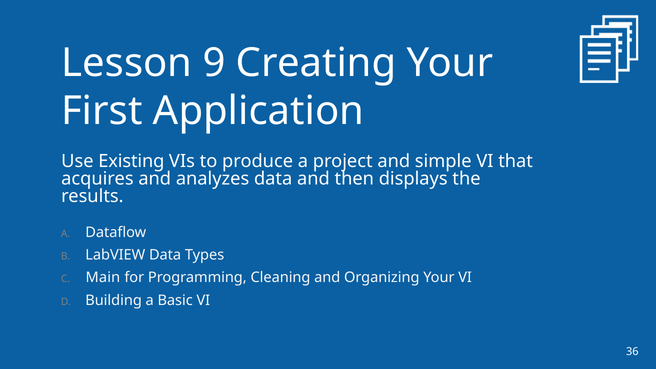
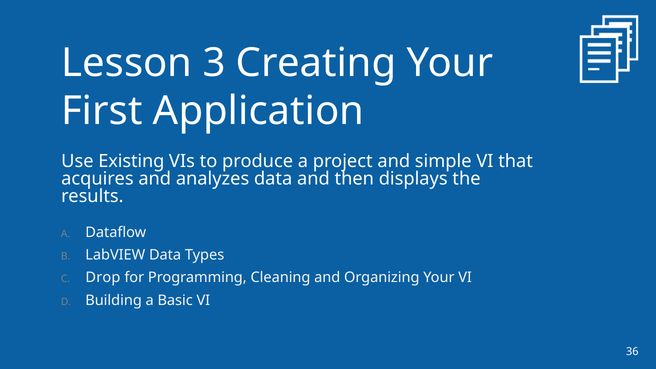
9: 9 -> 3 (214, 63)
Main: Main -> Drop (103, 278)
